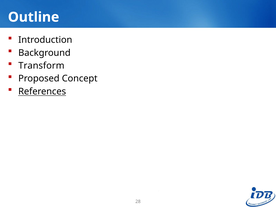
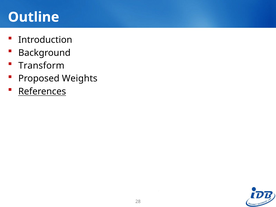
Concept: Concept -> Weights (80, 79)
